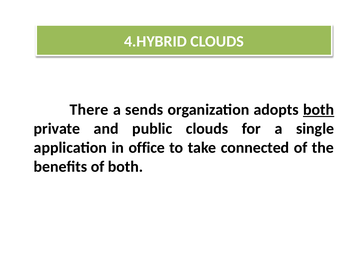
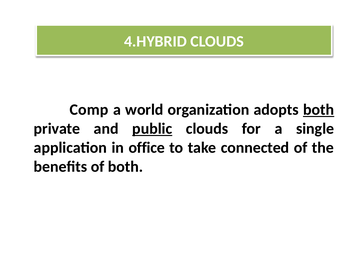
There: There -> Comp (89, 110)
sends: sends -> world (144, 110)
public underline: none -> present (152, 129)
